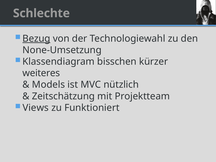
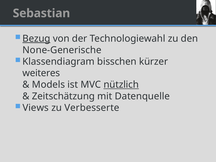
Schlechte: Schlechte -> Sebastian (41, 13)
None-Umsetzung: None-Umsetzung -> None-Generische (62, 50)
nützlich underline: none -> present (121, 85)
Projektteam: Projektteam -> Datenquelle (142, 96)
Funktioniert: Funktioniert -> Verbesserte (92, 108)
